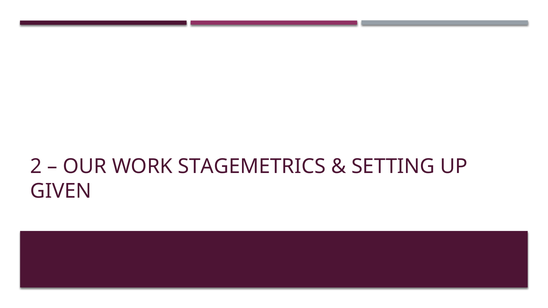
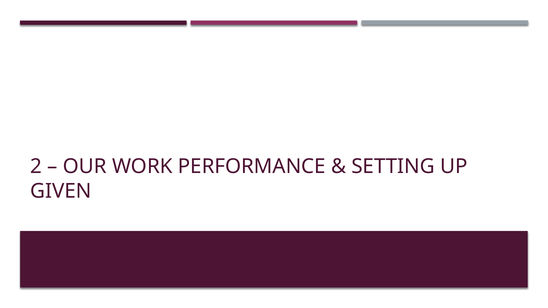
STAGEMETRICS: STAGEMETRICS -> PERFORMANCE (252, 167)
